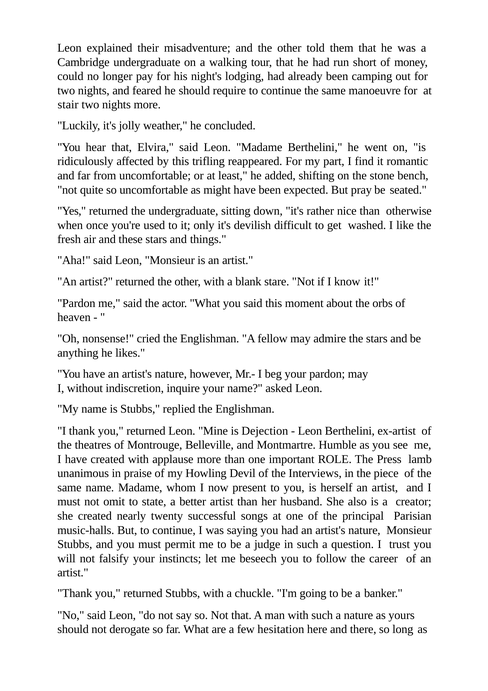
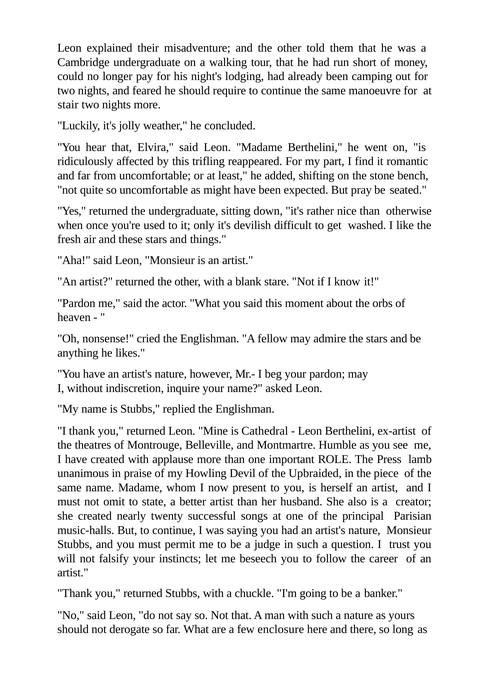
Dejection: Dejection -> Cathedral (265, 431)
Interviews: Interviews -> Upbraided (315, 473)
hesitation: hesitation -> enclosure (281, 629)
